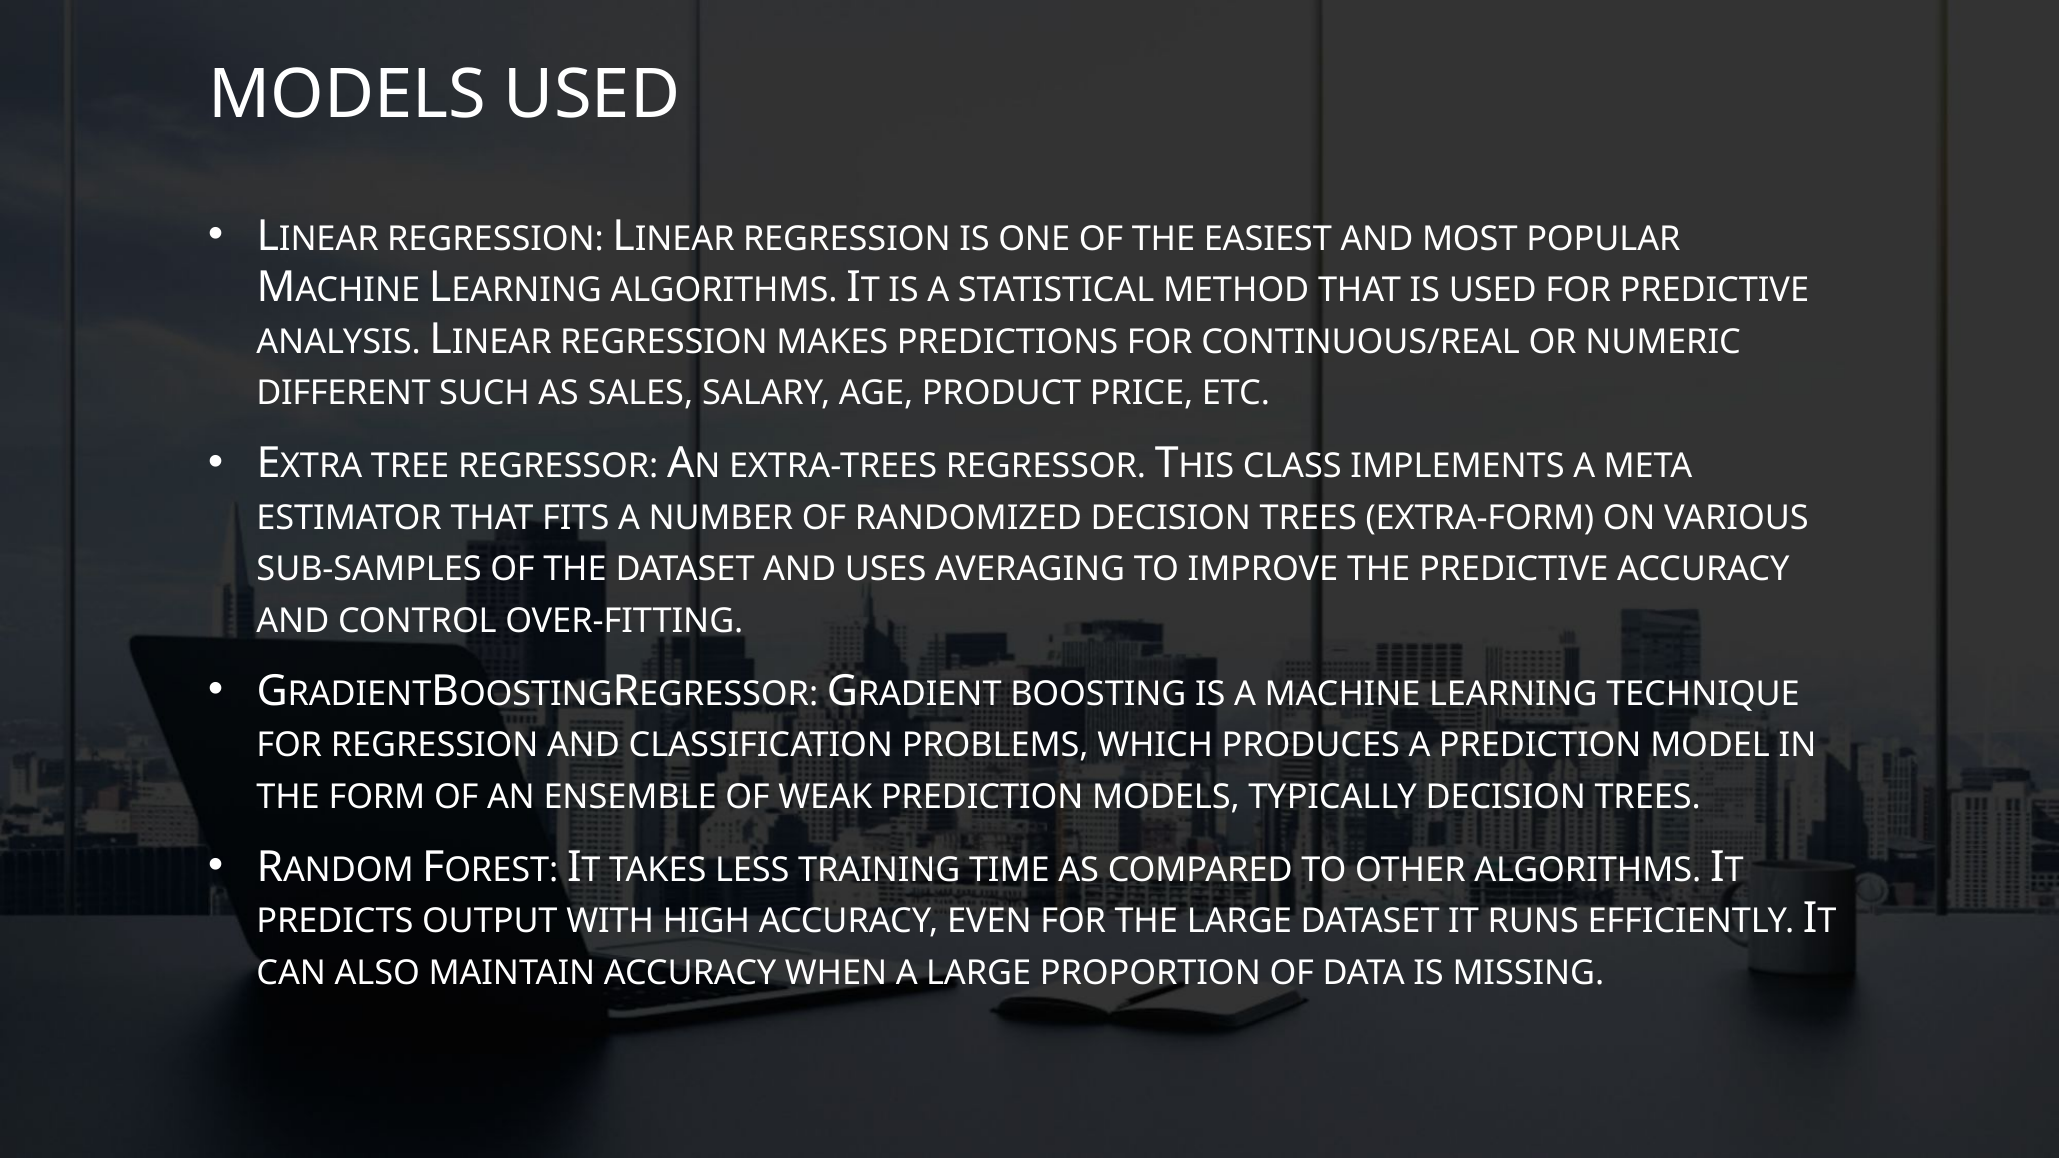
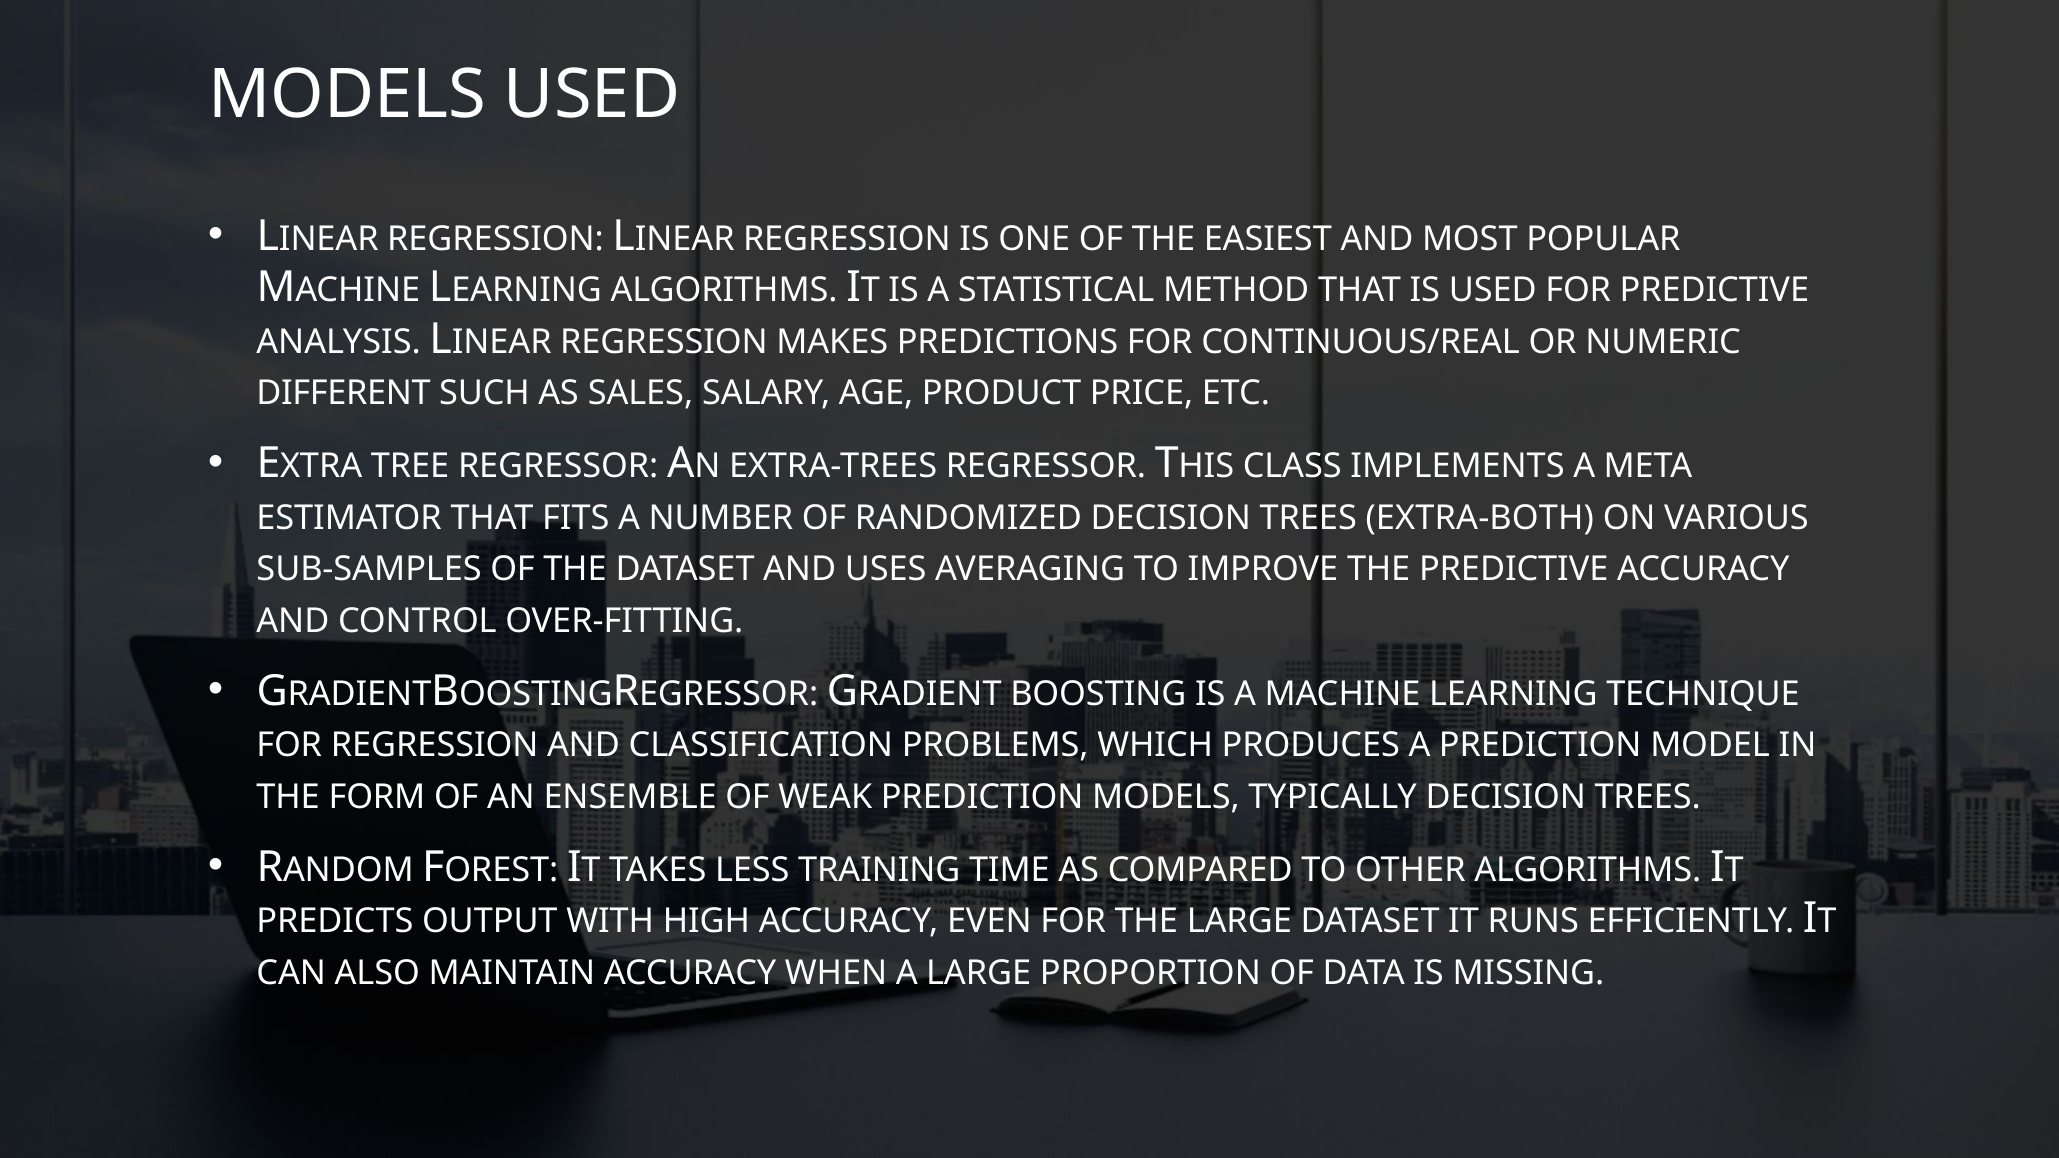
EXTRA-FORM: EXTRA-FORM -> EXTRA-BOTH (1480, 518)
